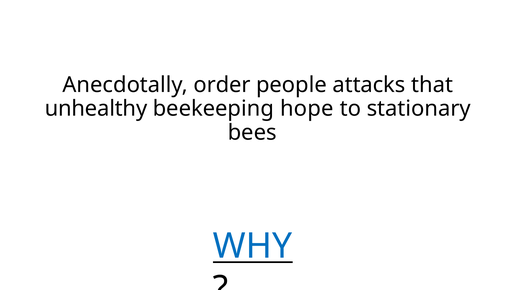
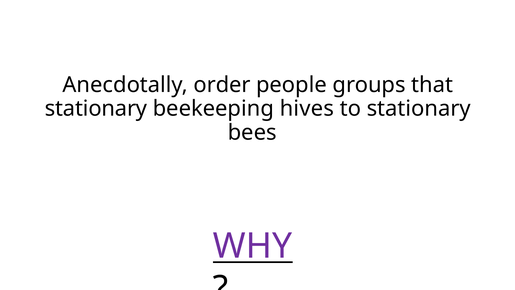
attacks: attacks -> groups (369, 85)
unhealthy: unhealthy -> stationary (96, 109)
hope: hope -> hives (307, 109)
WHY colour: blue -> purple (252, 246)
